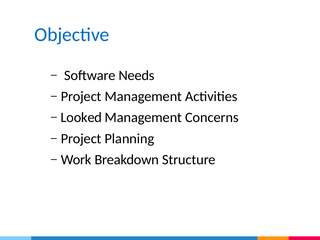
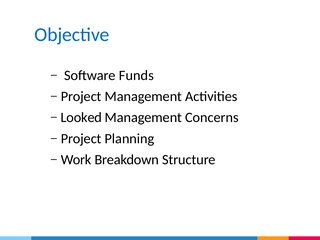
Needs: Needs -> Funds (136, 75)
